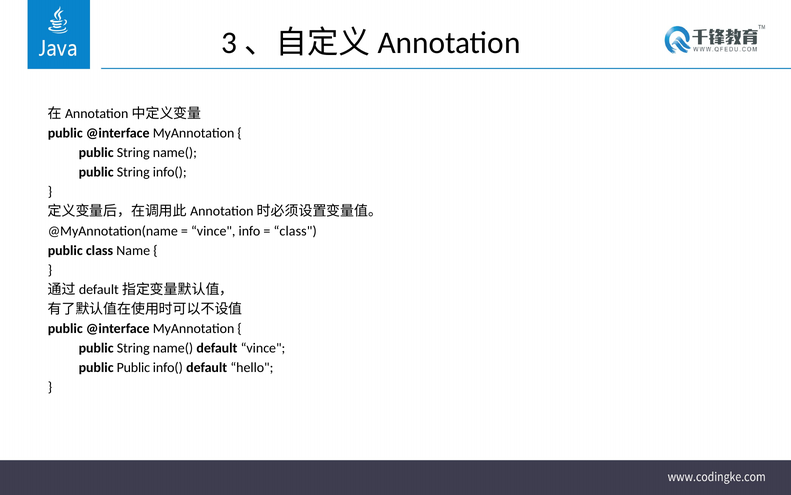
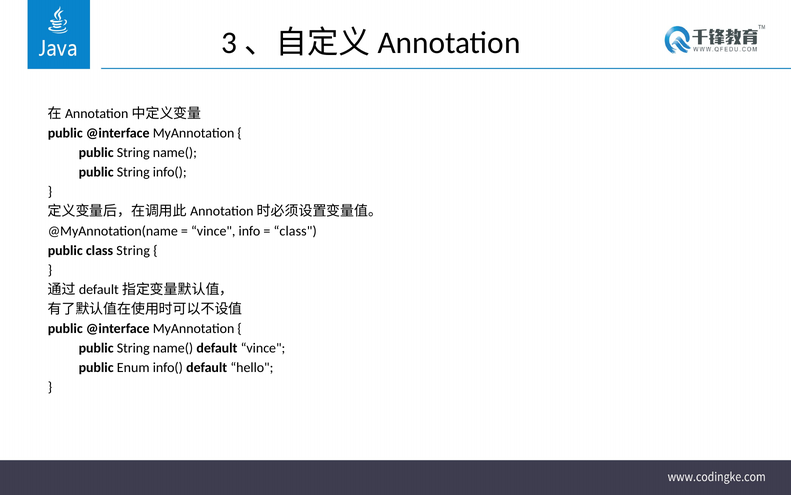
class Name: Name -> String (133, 250)
public Public: Public -> Enum (133, 367)
